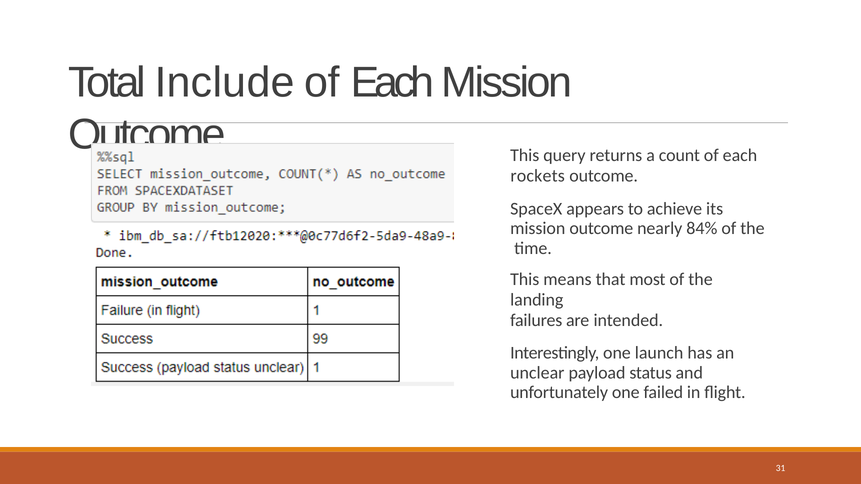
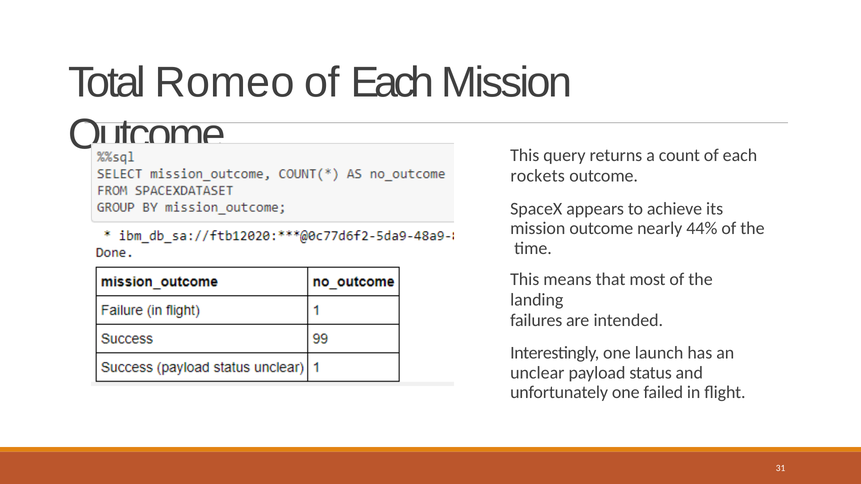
Include: Include -> Romeo (225, 83)
84%: 84% -> 44% (702, 229)
